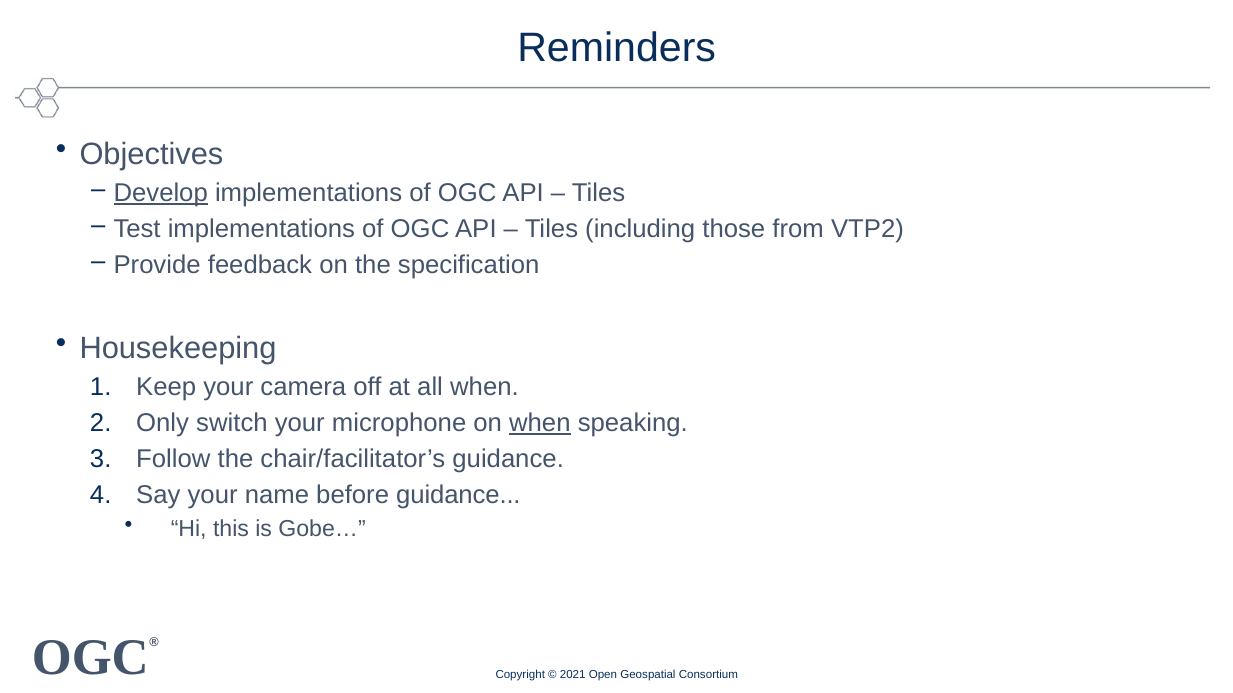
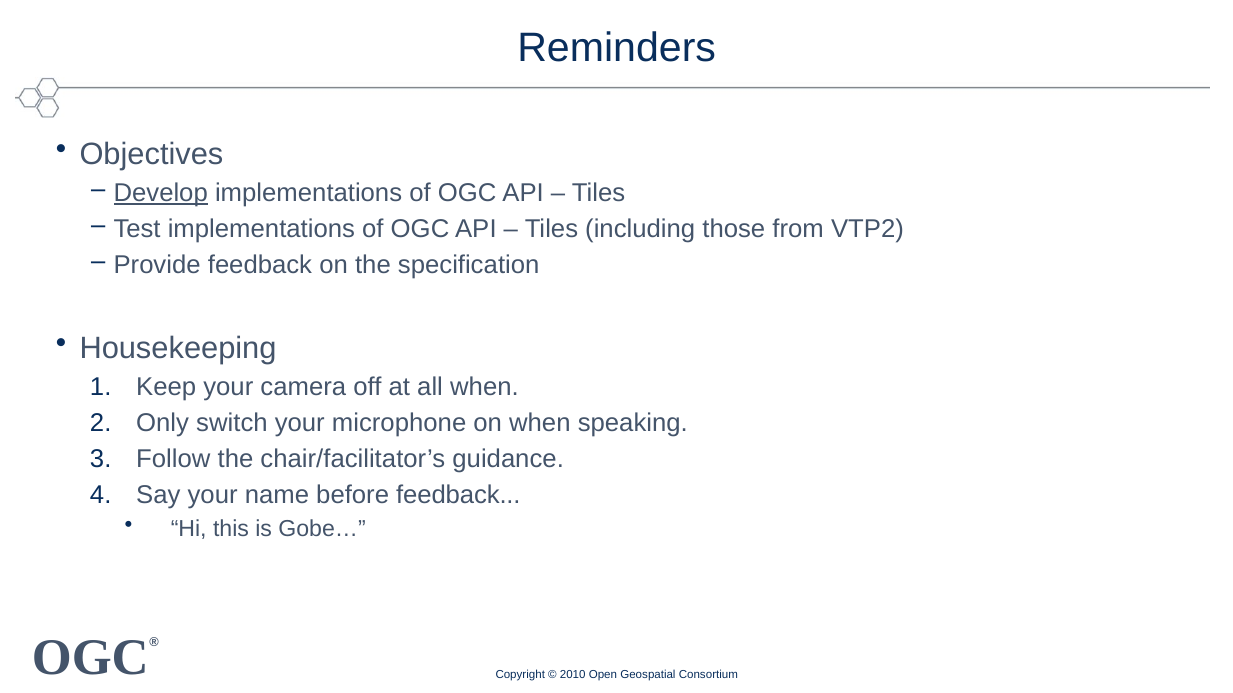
when underline: present -> none (540, 424)
before guidance: guidance -> feedback (458, 495)
2021: 2021 -> 2010 (573, 675)
